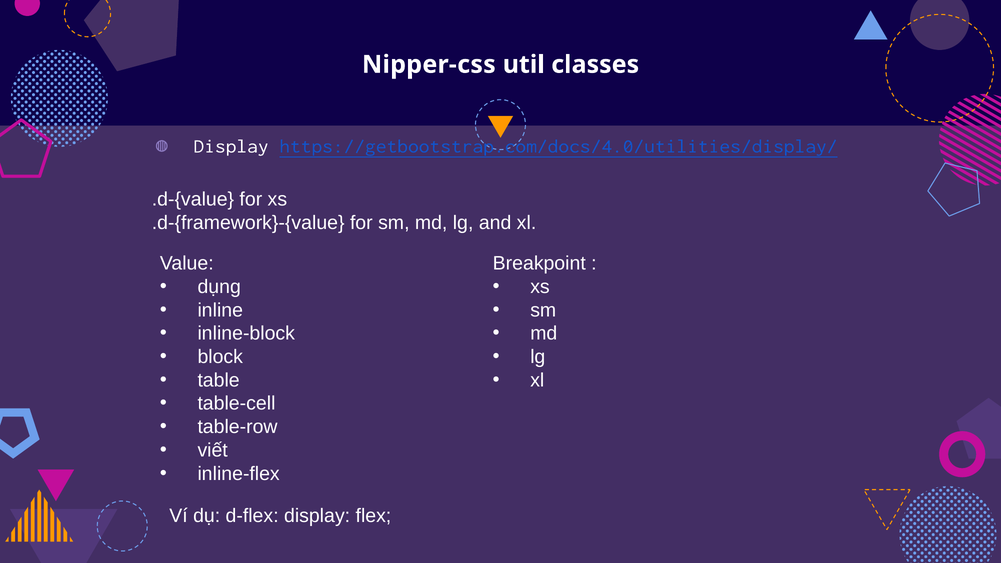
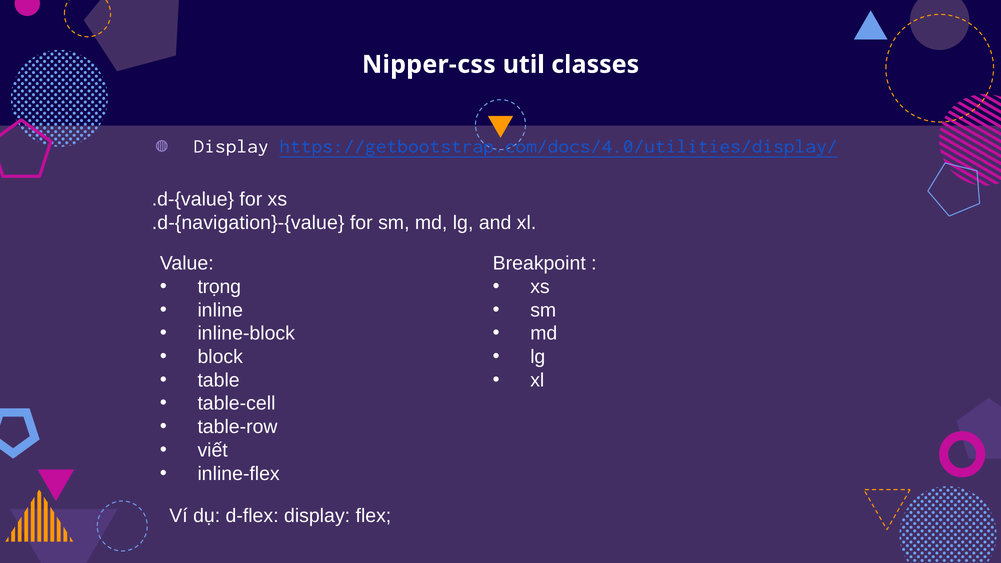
.d-{framework}-{value: .d-{framework}-{value -> .d-{navigation}-{value (248, 223)
dụng: dụng -> trọng (219, 287)
